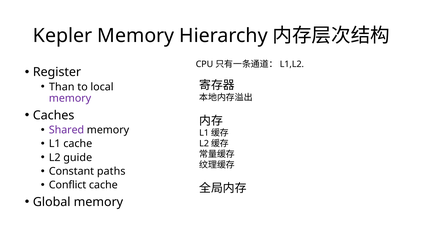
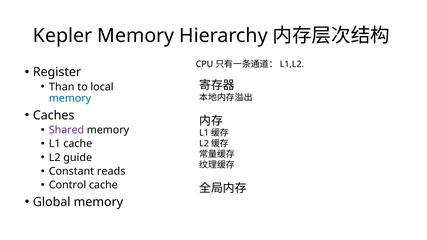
memory colour: purple -> blue (70, 98)
paths: paths -> reads (111, 171)
Conflict: Conflict -> Control (68, 185)
